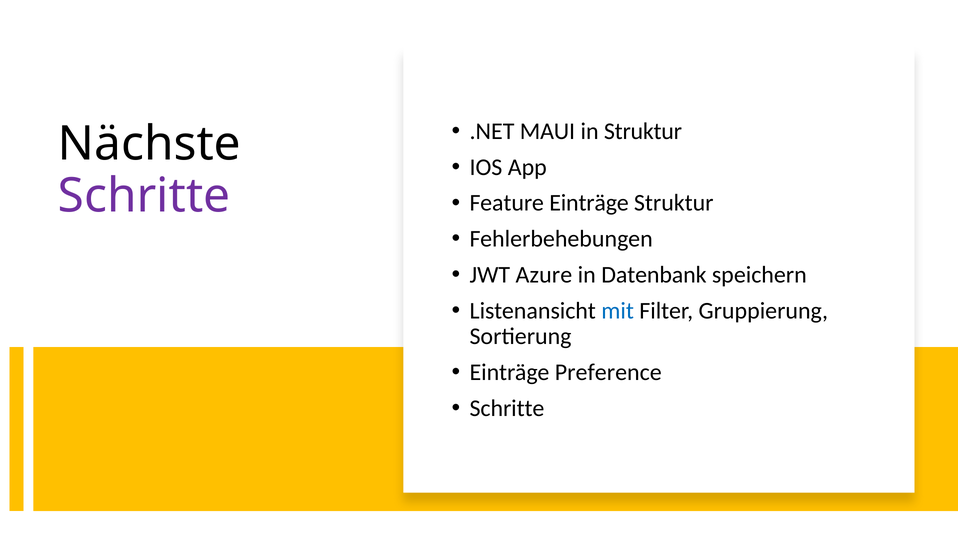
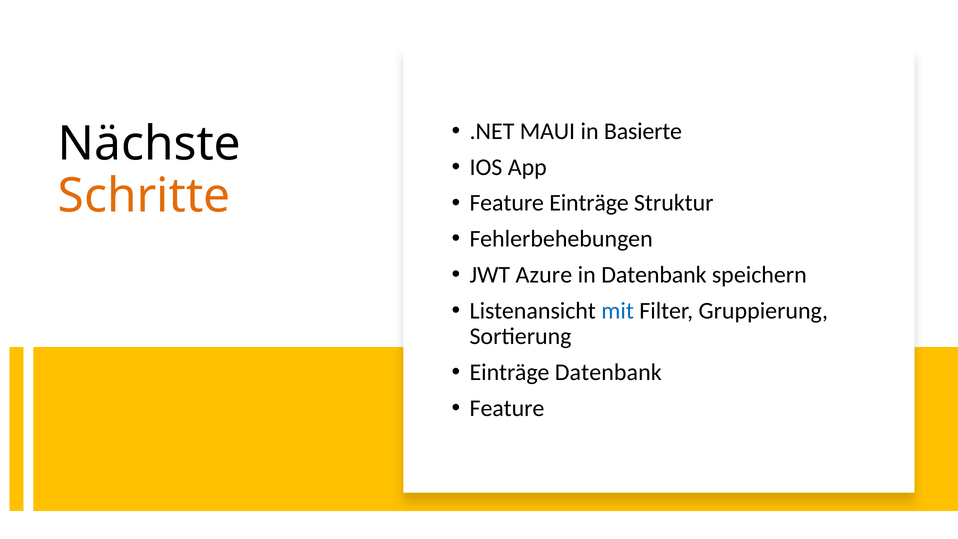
in Struktur: Struktur -> Basierte (643, 131)
Schritte colour: purple -> orange (144, 196)
Einträge Preference: Preference -> Datenbank (608, 372)
Schritte: Schritte -> Feature (507, 408)
